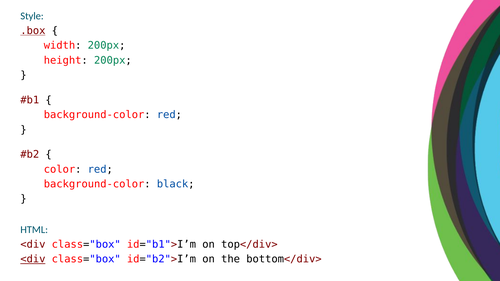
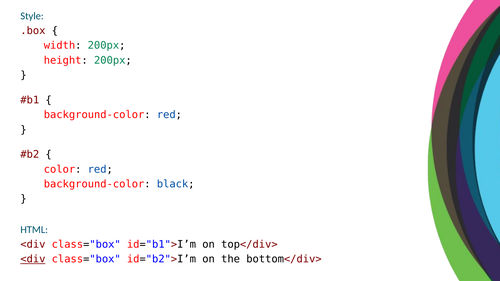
.box underline: present -> none (33, 31)
